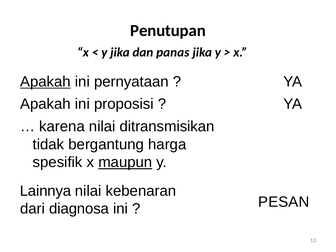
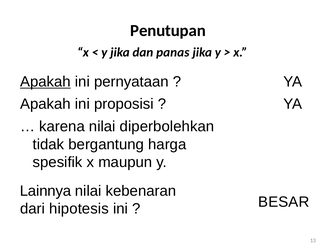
ditransmisikan: ditransmisikan -> diperbolehkan (167, 126)
maupun underline: present -> none (125, 162)
diagnosa: diagnosa -> hipotesis (79, 209)
PESAN: PESAN -> BESAR (284, 202)
